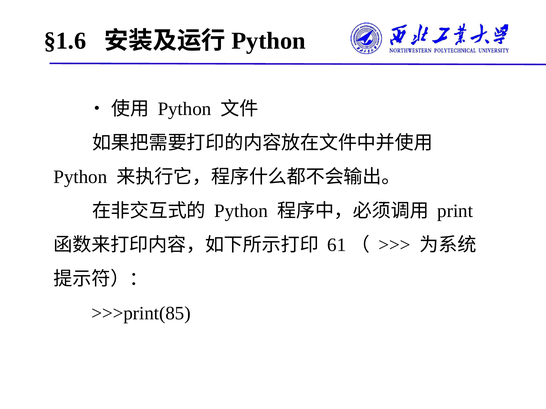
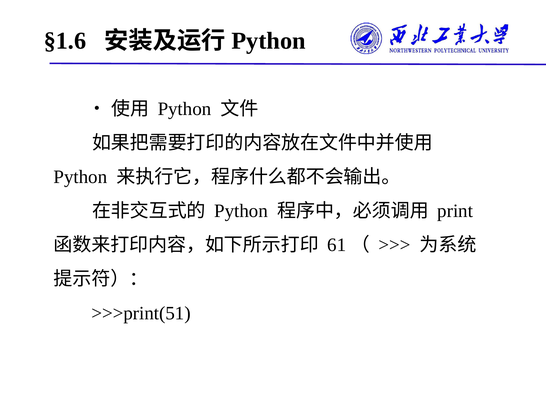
>>>print(85: >>>print(85 -> >>>print(51 (141, 313)
